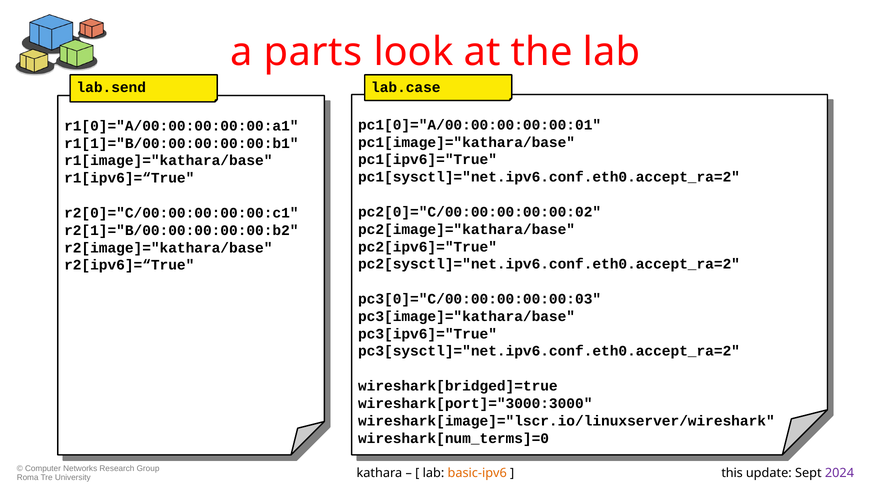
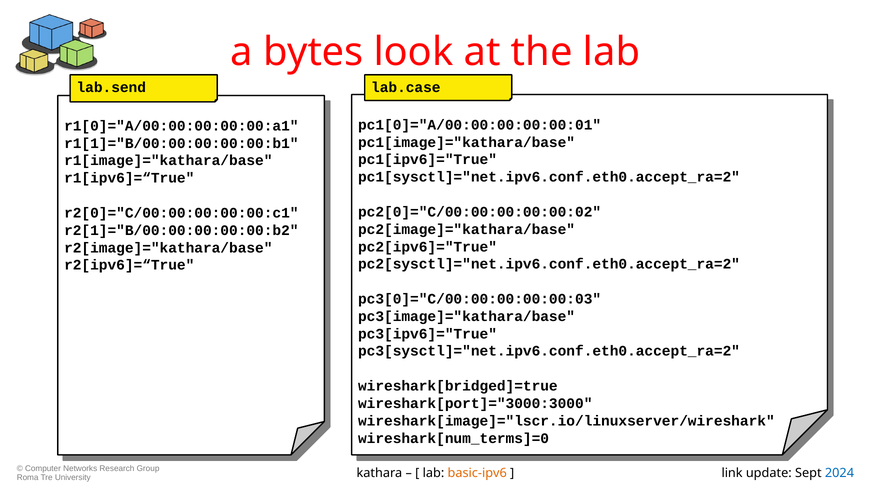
parts: parts -> bytes (313, 52)
this: this -> link (732, 473)
2024 colour: purple -> blue (839, 473)
